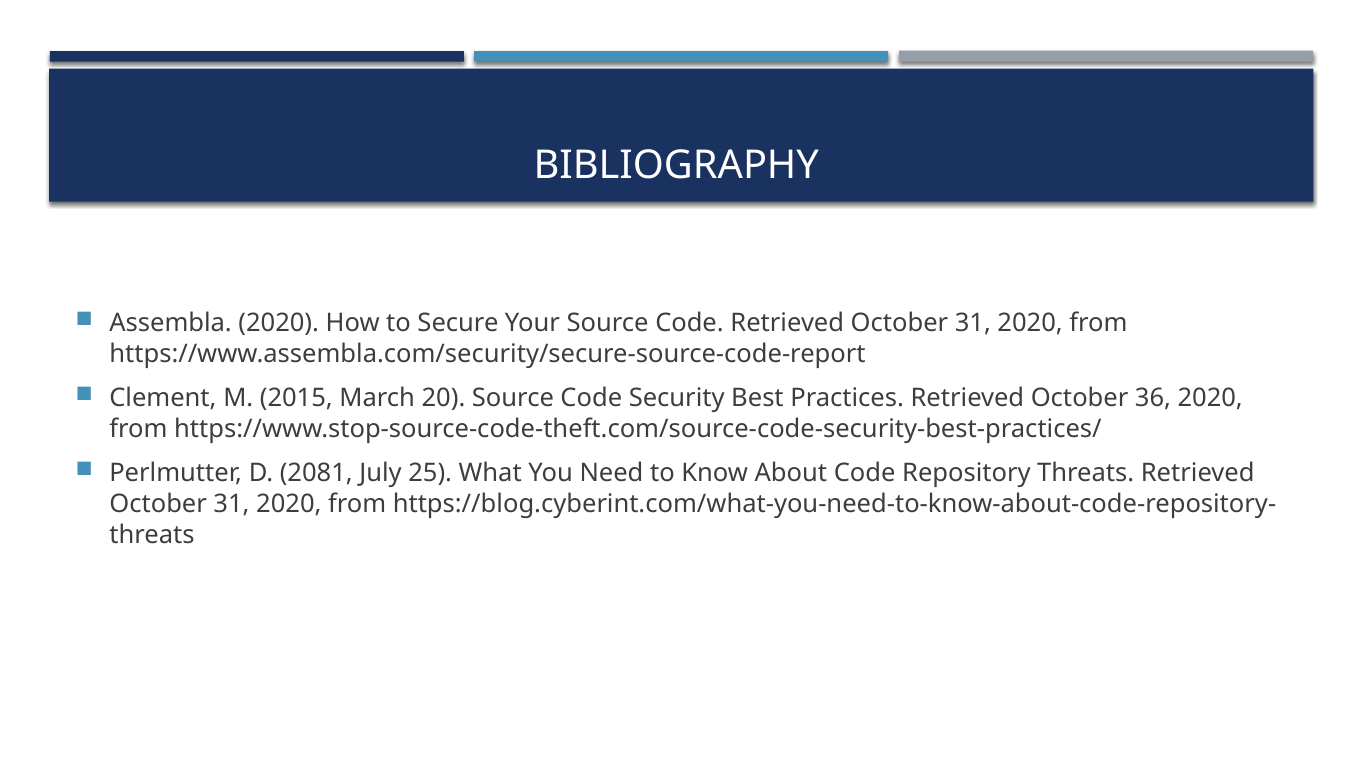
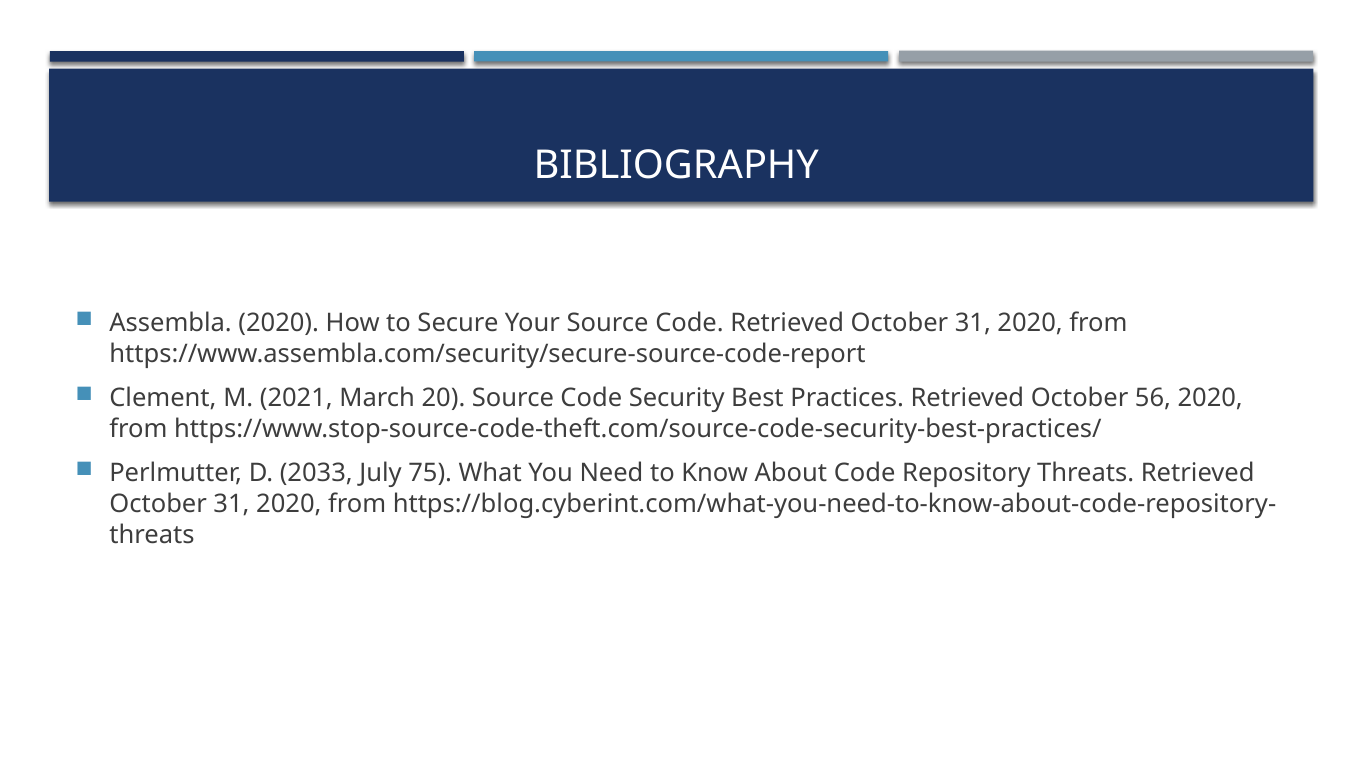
2015: 2015 -> 2021 (296, 398)
36: 36 -> 56 (1153, 398)
2081: 2081 -> 2033 (316, 473)
25: 25 -> 75 (430, 473)
